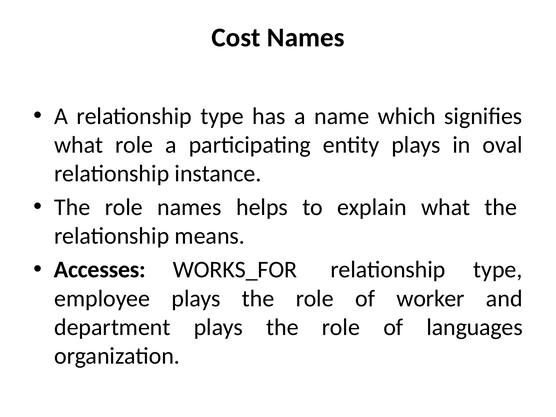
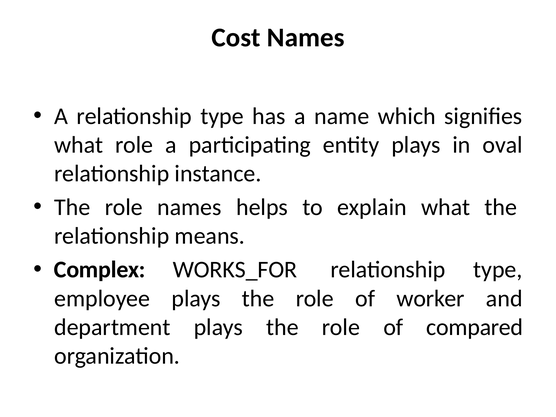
Accesses: Accesses -> Complex (100, 270)
languages: languages -> compared (475, 327)
